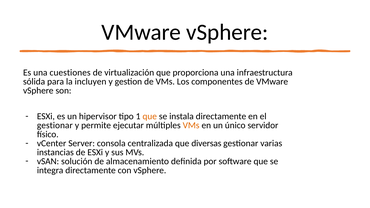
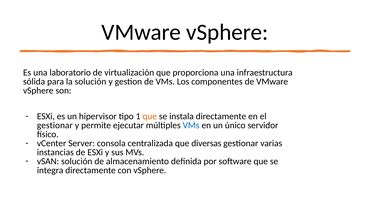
cuestiones: cuestiones -> laboratorio (70, 73)
la incluyen: incluyen -> solución (90, 82)
VMs colour: orange -> blue (191, 125)
